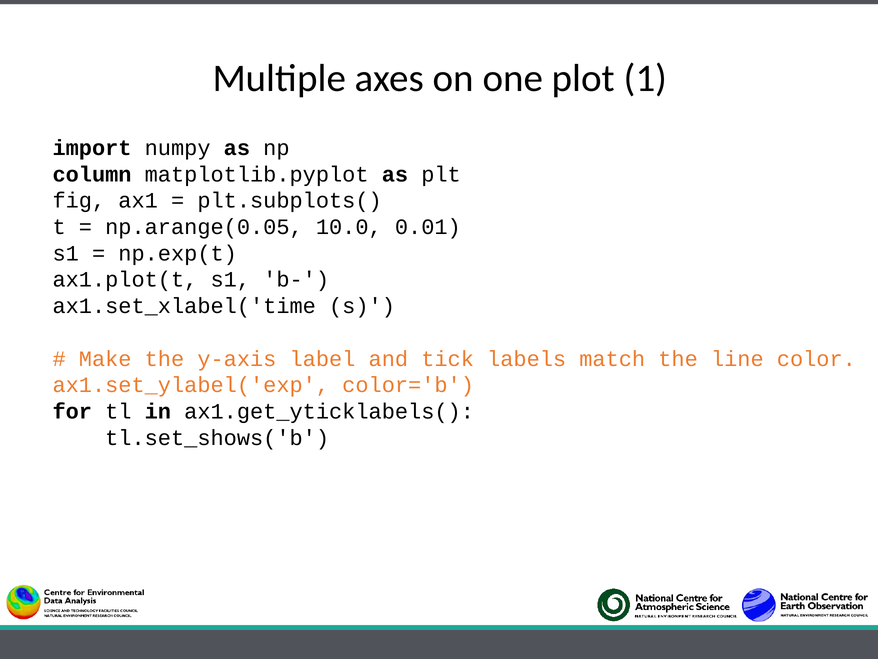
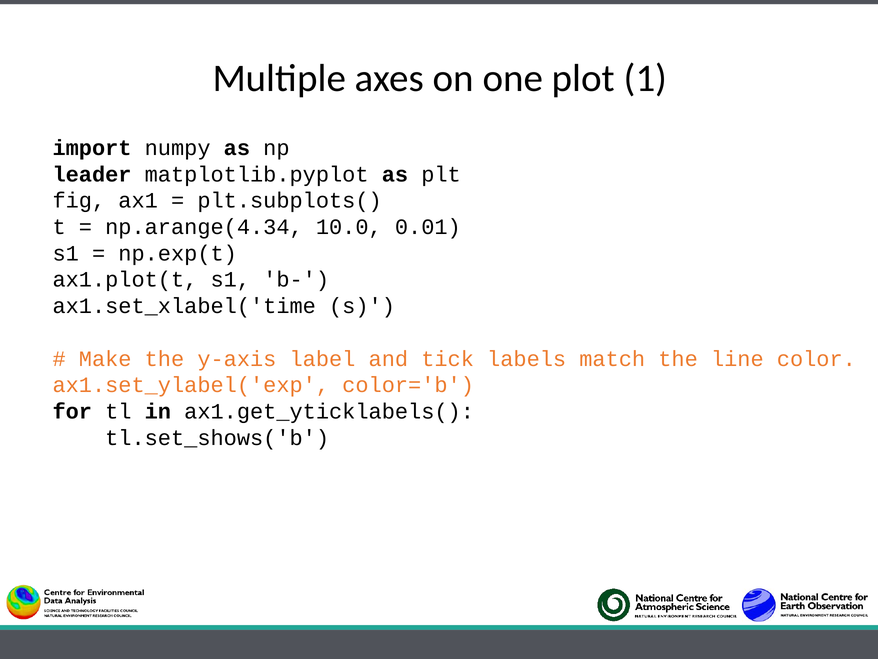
column: column -> leader (92, 174)
np.arange(0.05: np.arange(0.05 -> np.arange(4.34 (204, 227)
